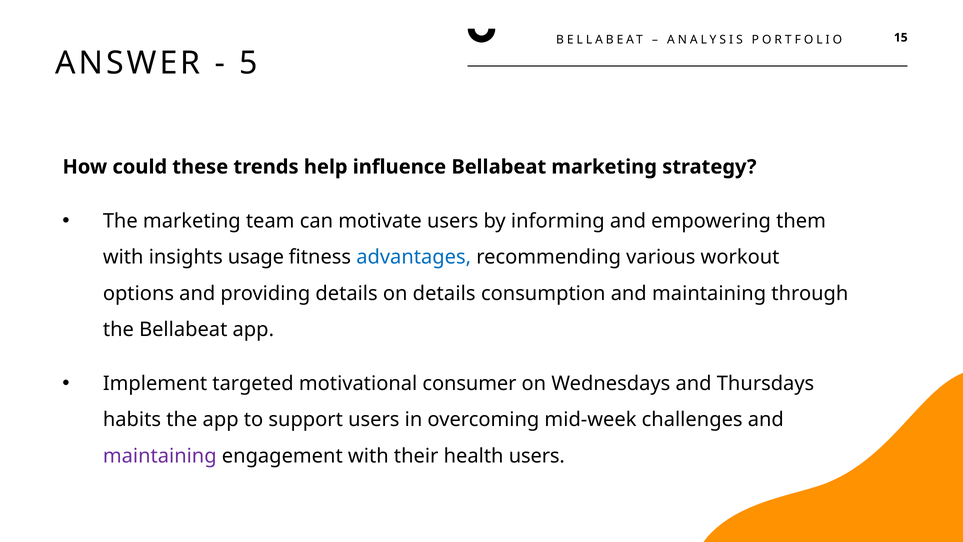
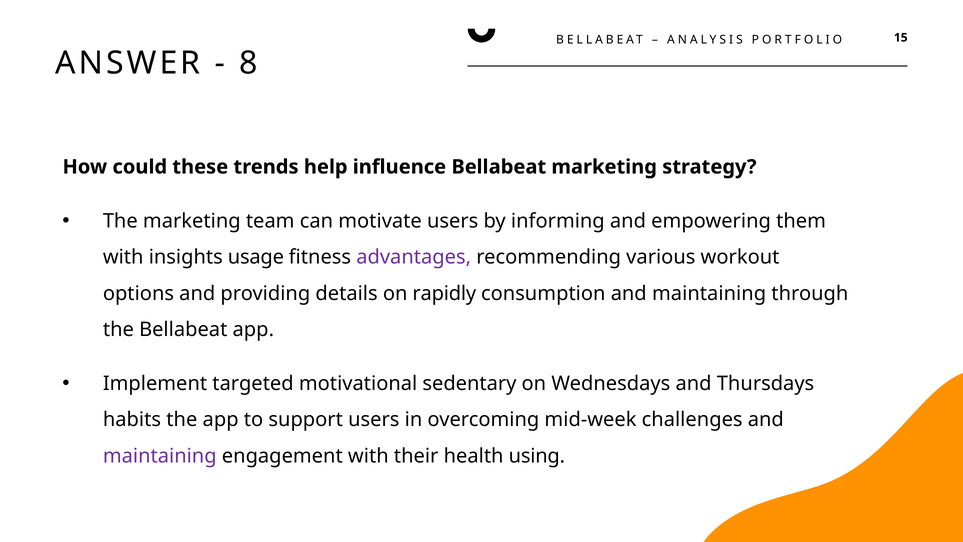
5: 5 -> 8 (249, 63)
advantages colour: blue -> purple (414, 257)
on details: details -> rapidly (444, 293)
consumer: consumer -> sedentary (469, 383)
health users: users -> using (537, 456)
